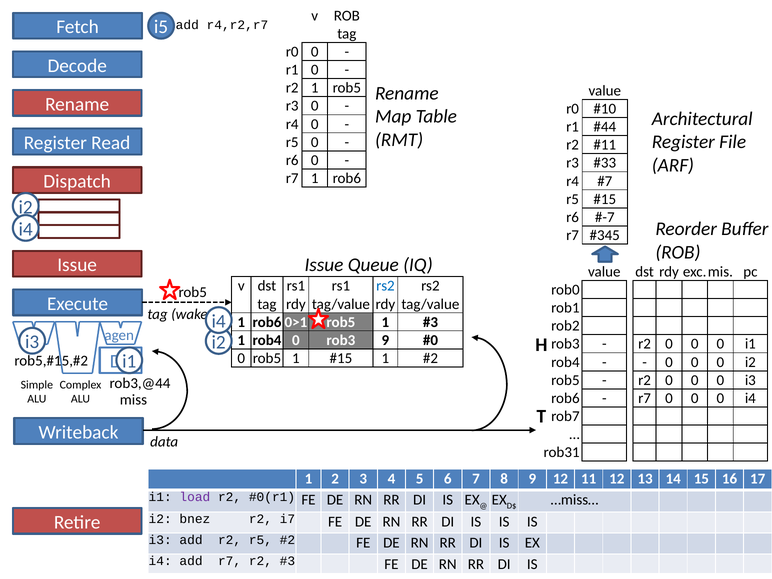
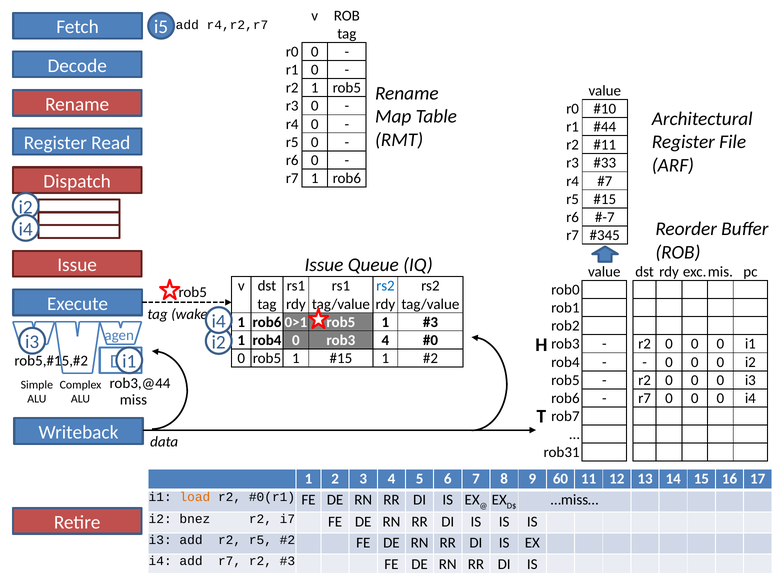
rob3 9: 9 -> 4 (385, 340)
9 12: 12 -> 60 (560, 479)
load colour: purple -> orange (195, 497)
